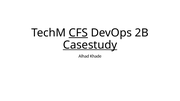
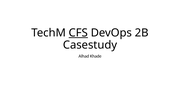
Casestudy underline: present -> none (90, 45)
